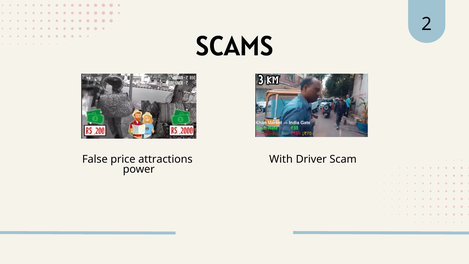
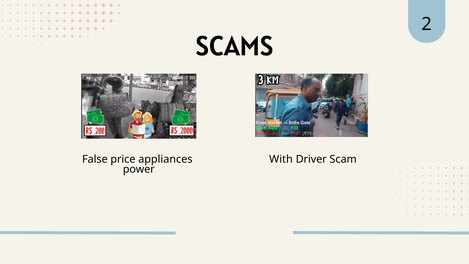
attractions: attractions -> appliances (165, 159)
